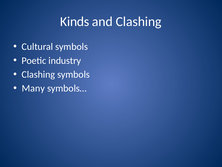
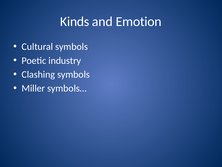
and Clashing: Clashing -> Emotion (139, 21)
Many: Many -> Miller (33, 88)
